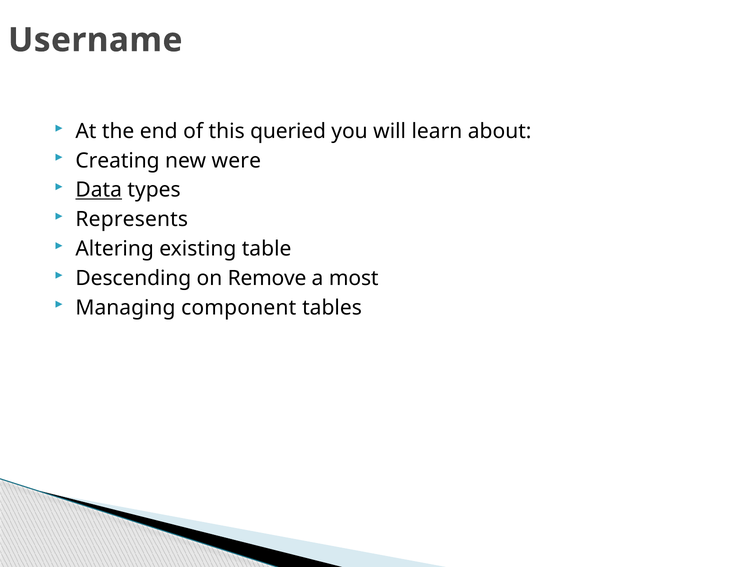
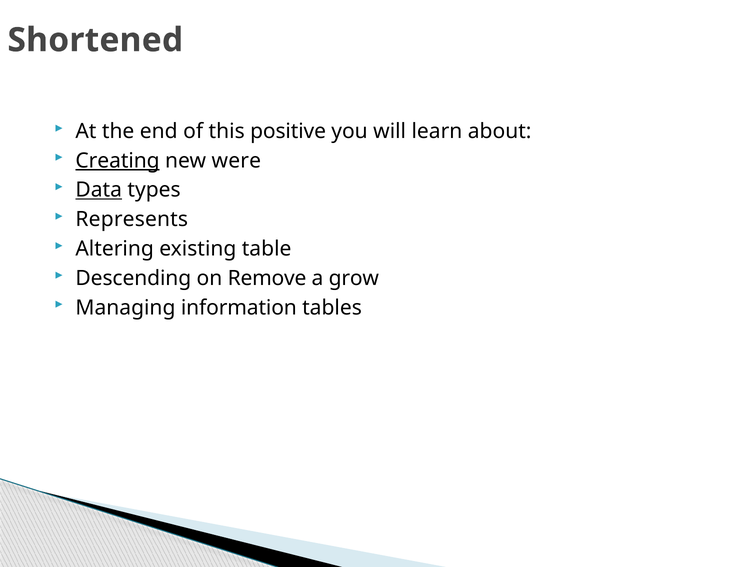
Username: Username -> Shortened (95, 40)
queried: queried -> positive (288, 131)
Creating underline: none -> present (118, 161)
most: most -> grow (354, 278)
component: component -> information (239, 308)
